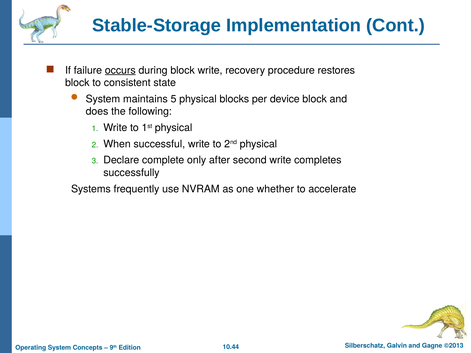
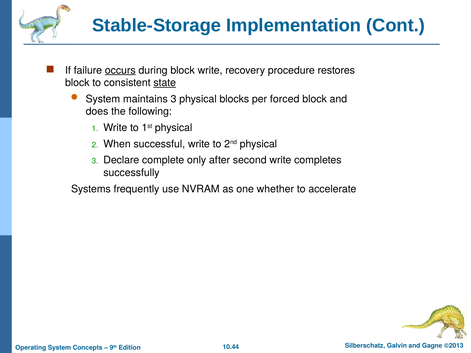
state underline: none -> present (165, 83)
maintains 5: 5 -> 3 (174, 99)
device: device -> forced (285, 99)
